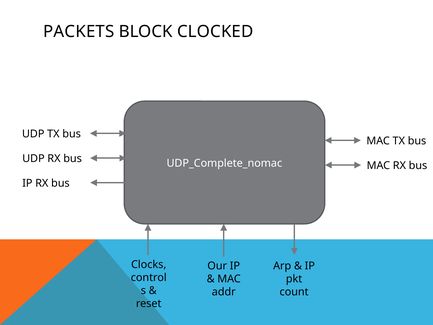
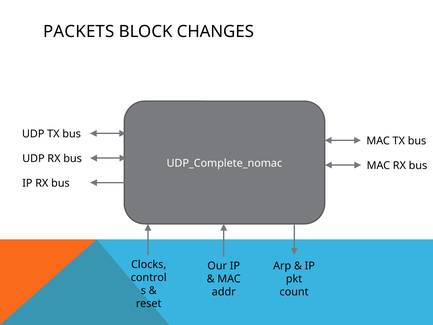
CLOCKED: CLOCKED -> CHANGES (215, 31)
